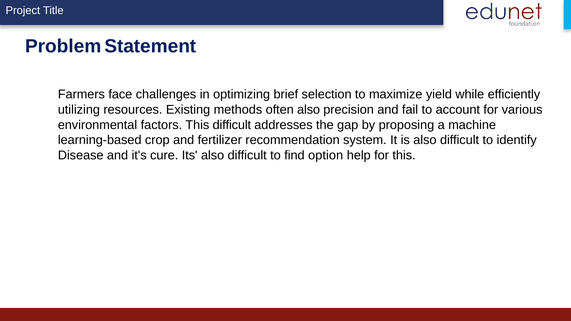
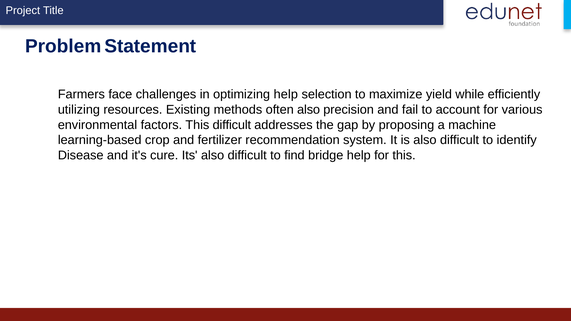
optimizing brief: brief -> help (286, 95)
option: option -> bridge (326, 155)
